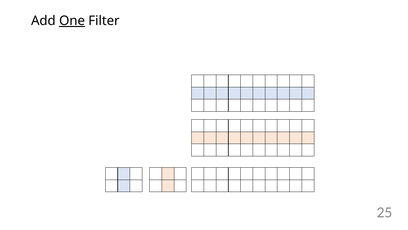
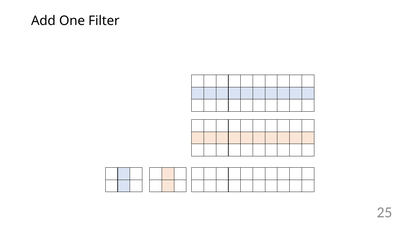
One underline: present -> none (72, 21)
